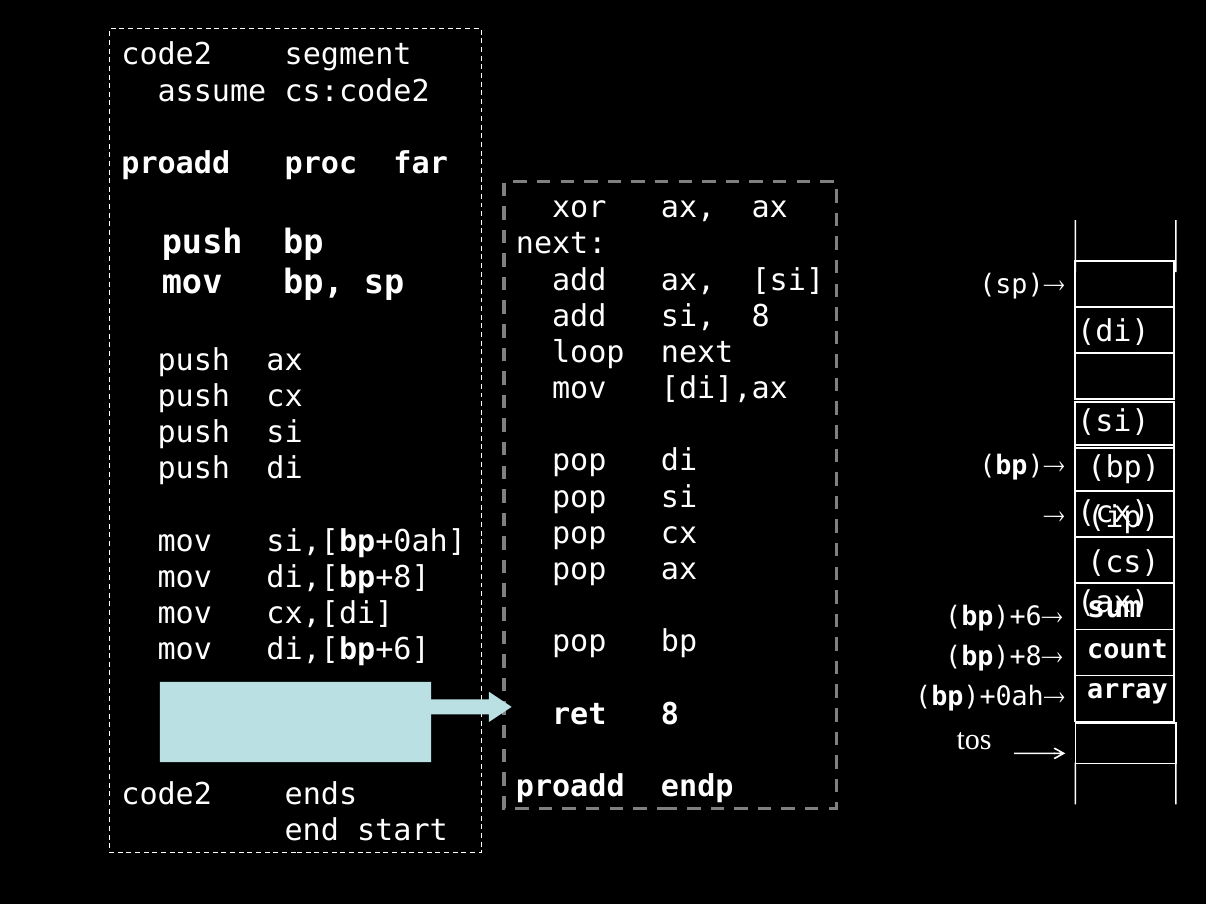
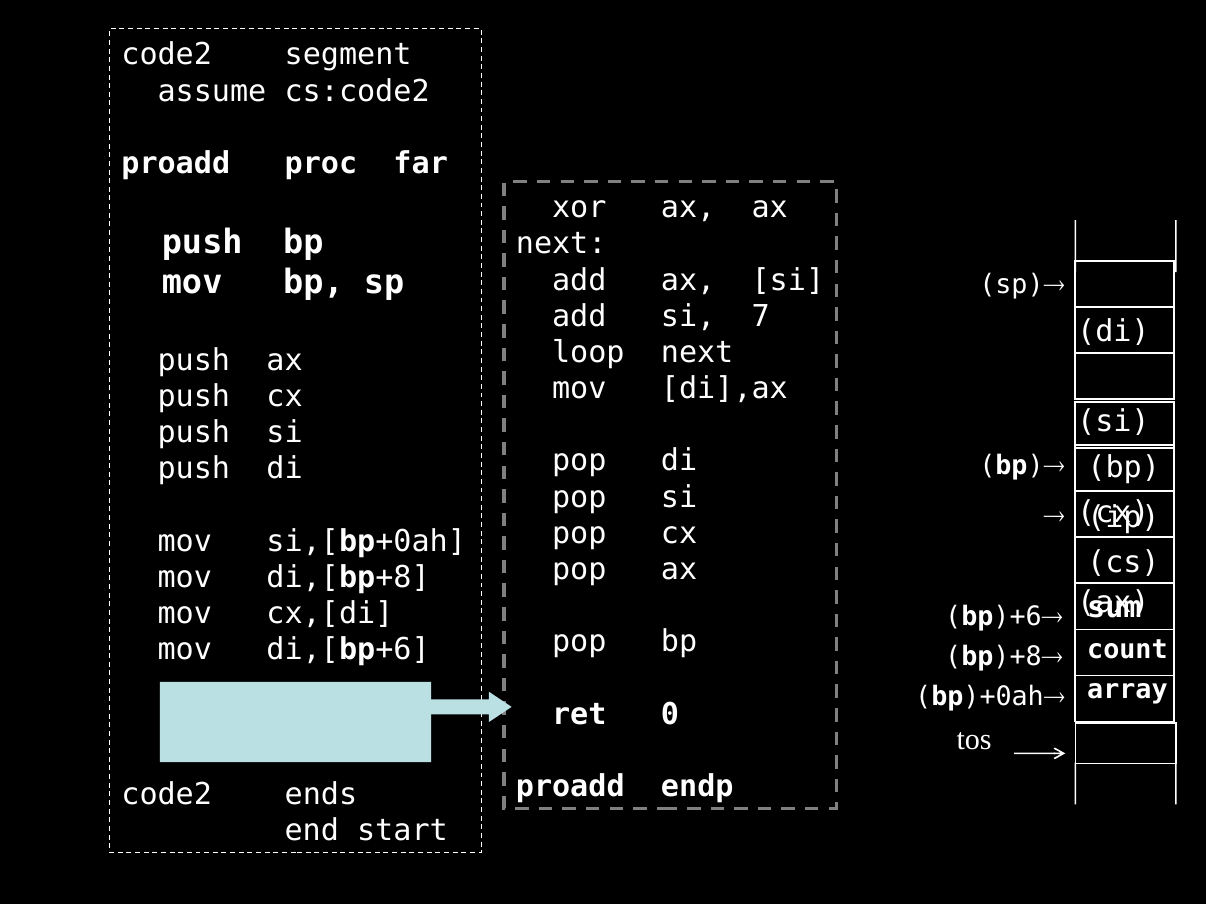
si 8: 8 -> 7 (761, 316)
ret 8: 8 -> 0 (670, 714)
